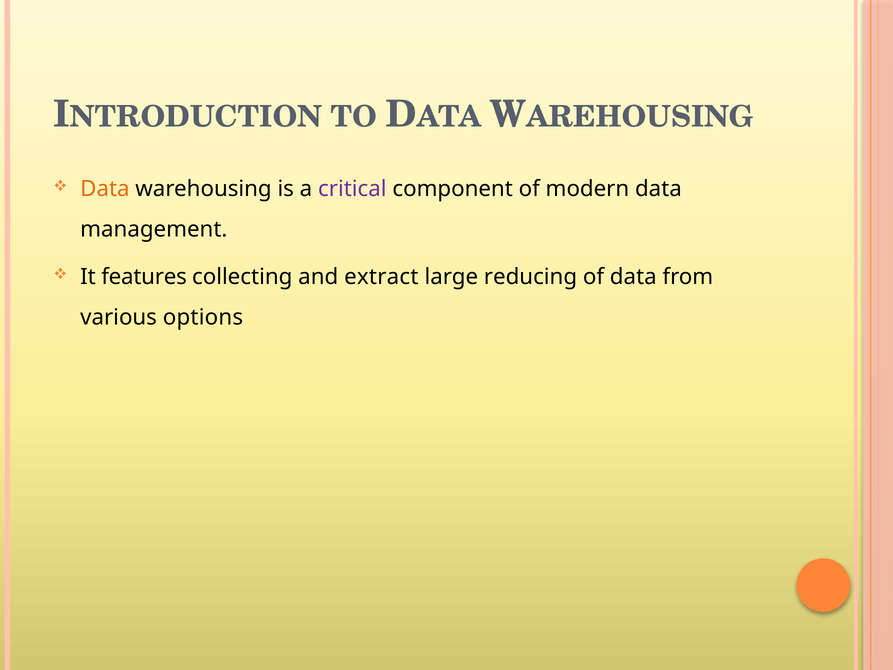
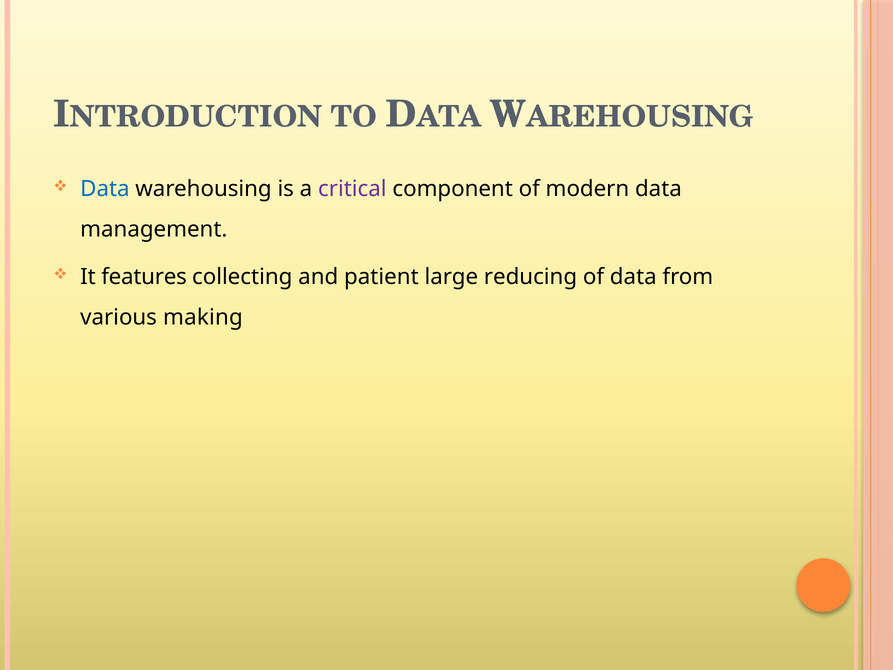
Data colour: orange -> blue (105, 189)
extract: extract -> patient (381, 277)
options: options -> making (203, 317)
